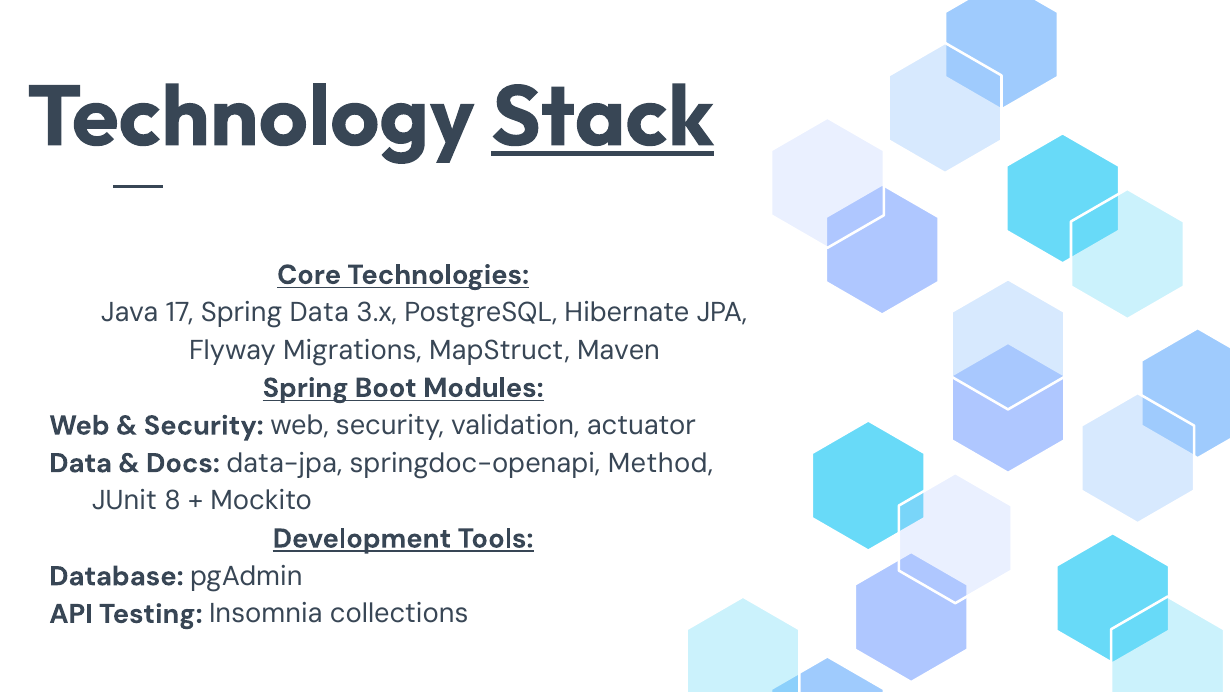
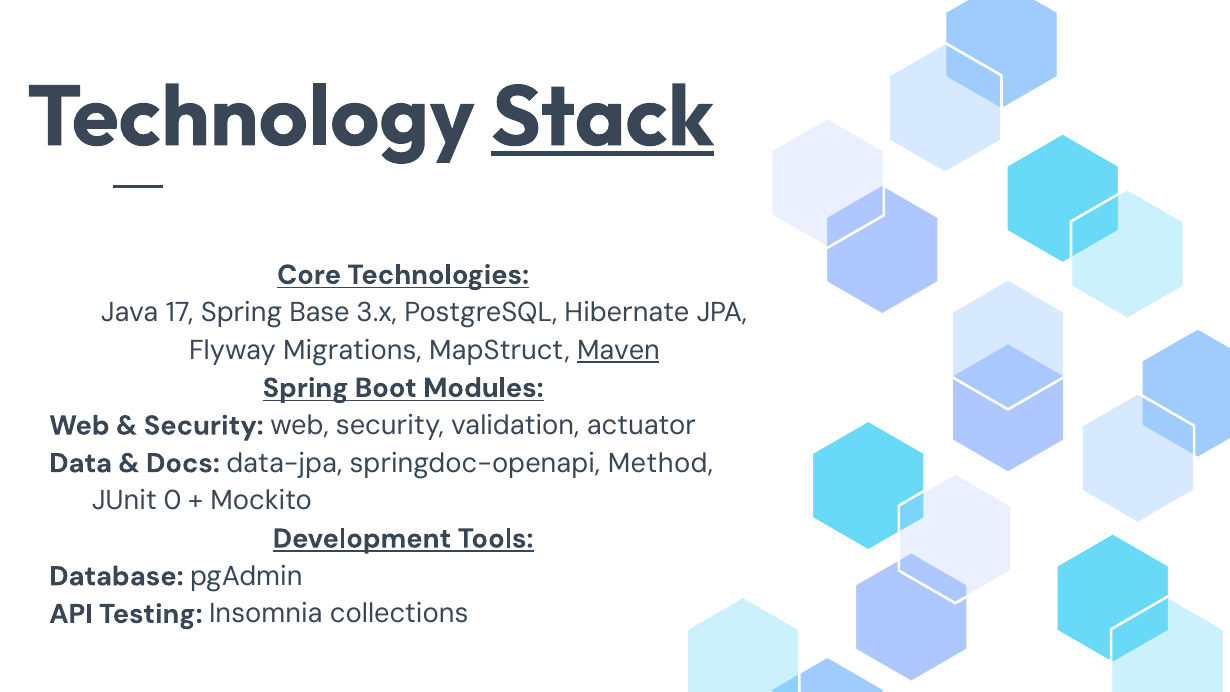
Spring Data: Data -> Base (319, 312)
Maven underline: none -> present (618, 350)
8: 8 -> 0 (173, 501)
